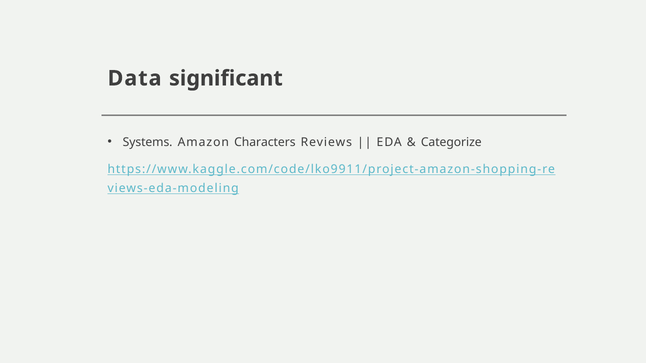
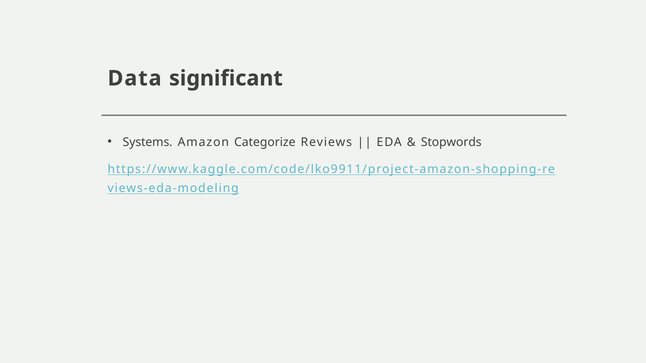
Characters: Characters -> Categorize (265, 142)
Categorize: Categorize -> Stopwords (451, 142)
